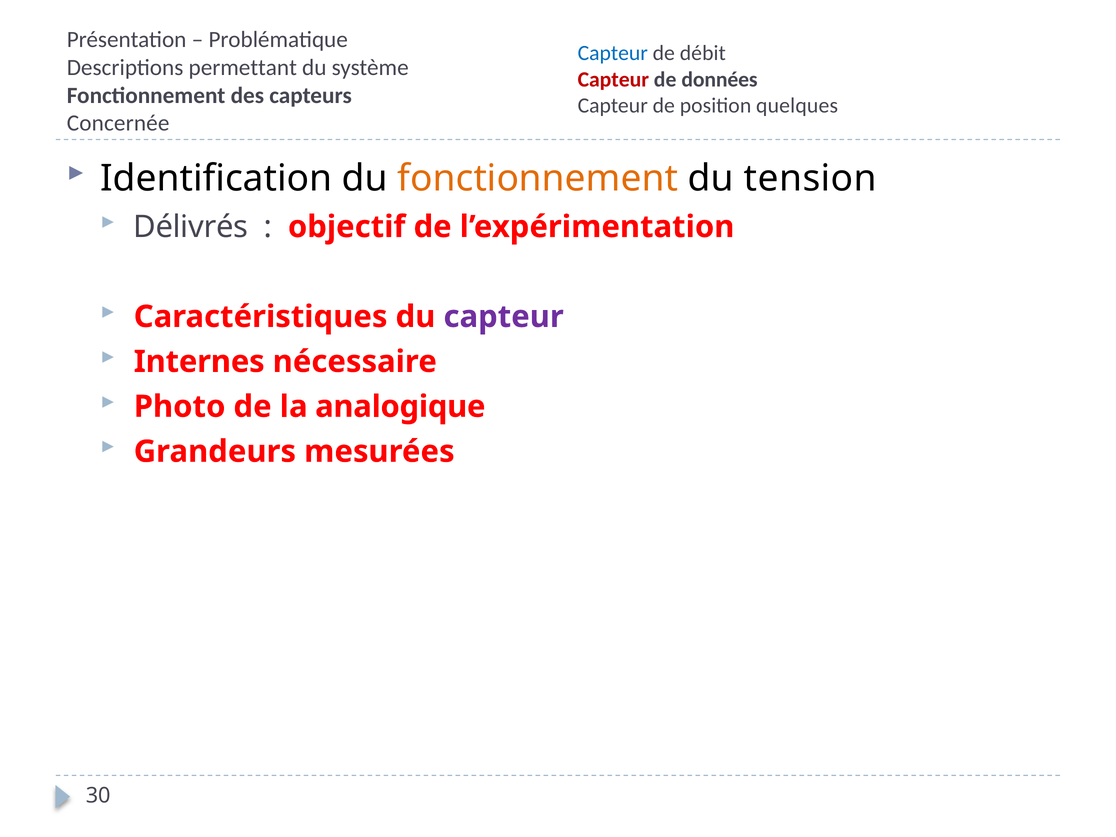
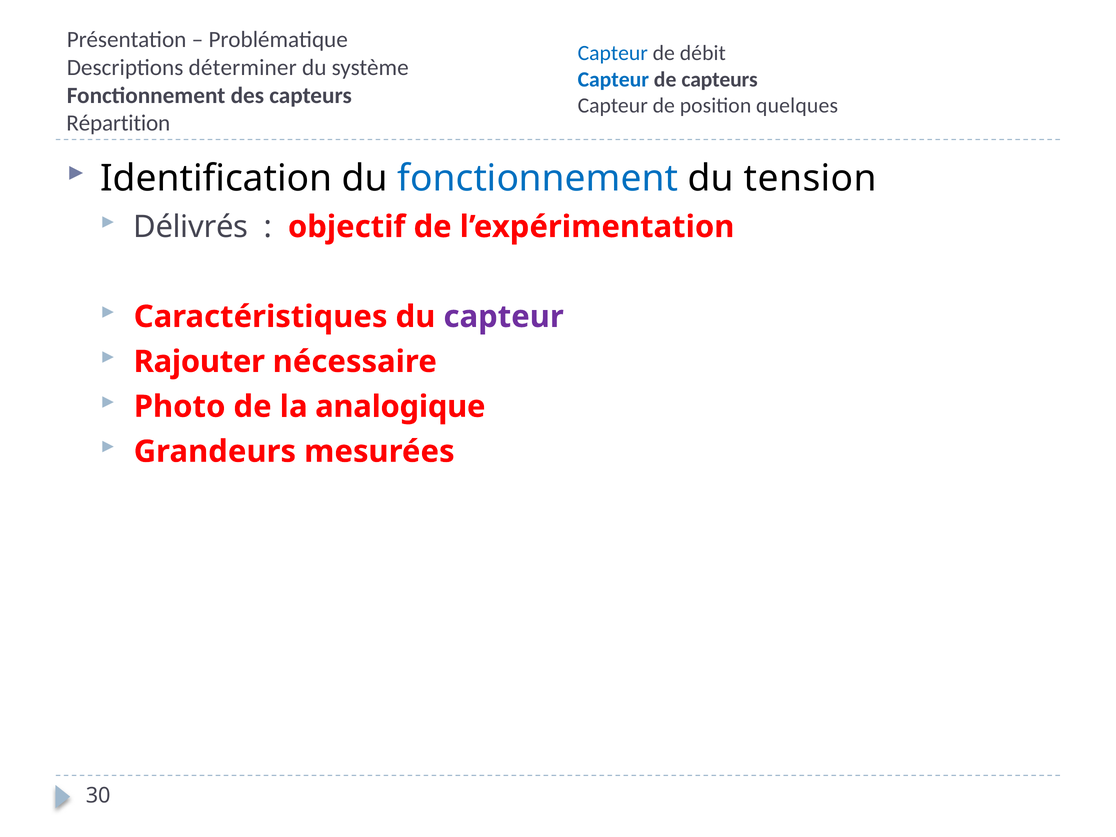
permettant: permettant -> déterminer (243, 68)
Capteur colour: red -> blue (613, 79)
de données: données -> capteurs (720, 79)
Concernée: Concernée -> Répartition (118, 123)
fonctionnement colour: orange -> blue (538, 179)
Internes: Internes -> Rajouter (199, 362)
